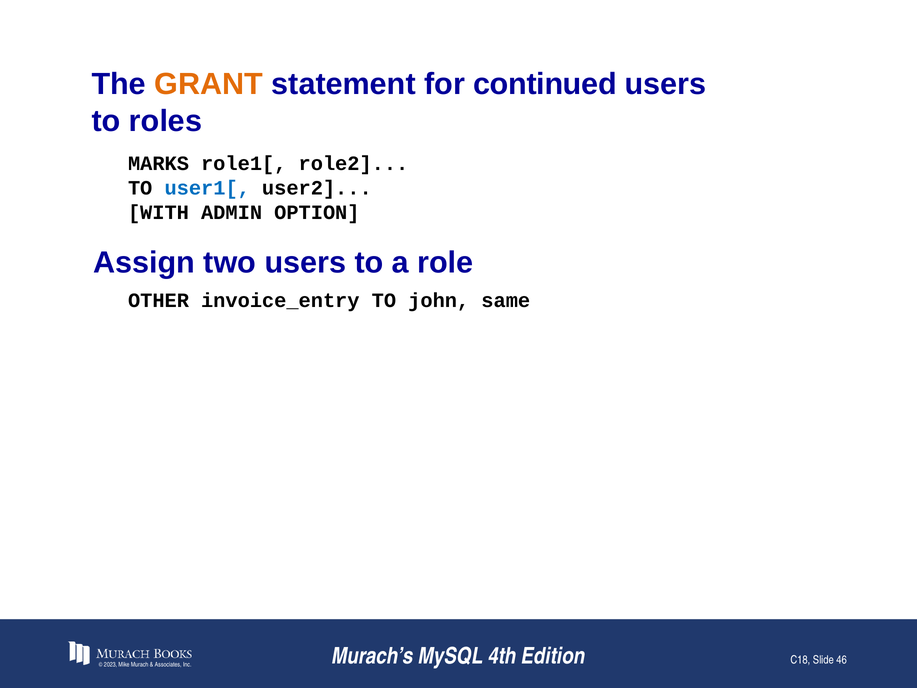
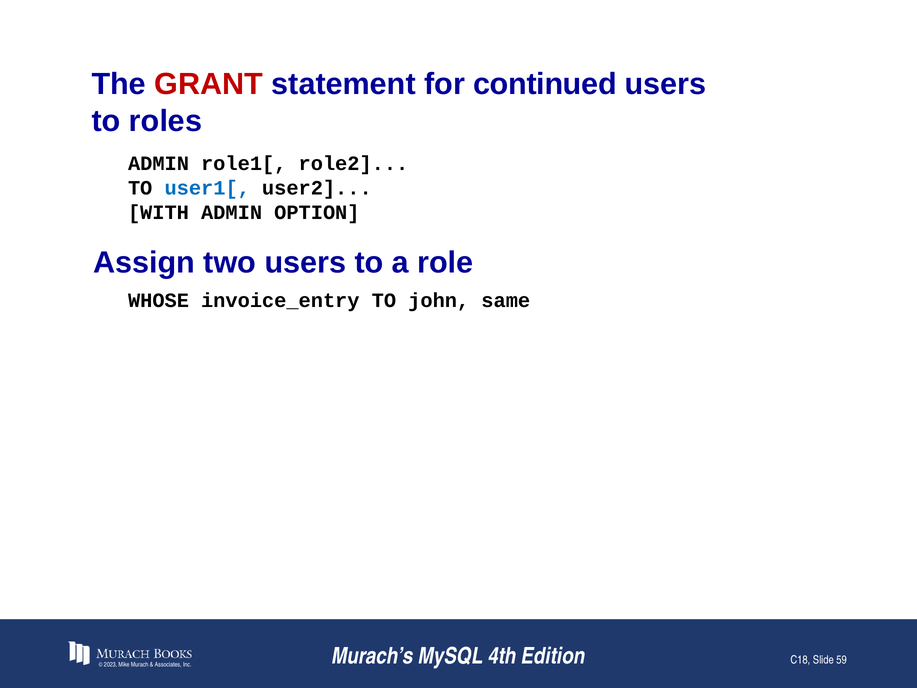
GRANT colour: orange -> red (209, 84)
MARKS: MARKS -> ADMIN (159, 163)
OTHER: OTHER -> WHOSE (159, 300)
46: 46 -> 59 (842, 660)
